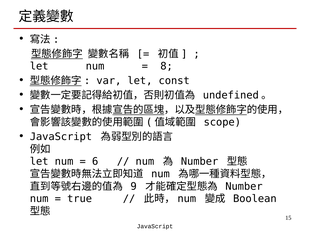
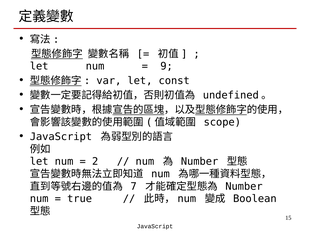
8: 8 -> 9 (167, 66)
6: 6 -> 2 (95, 161)
9: 9 -> 7 (134, 186)
